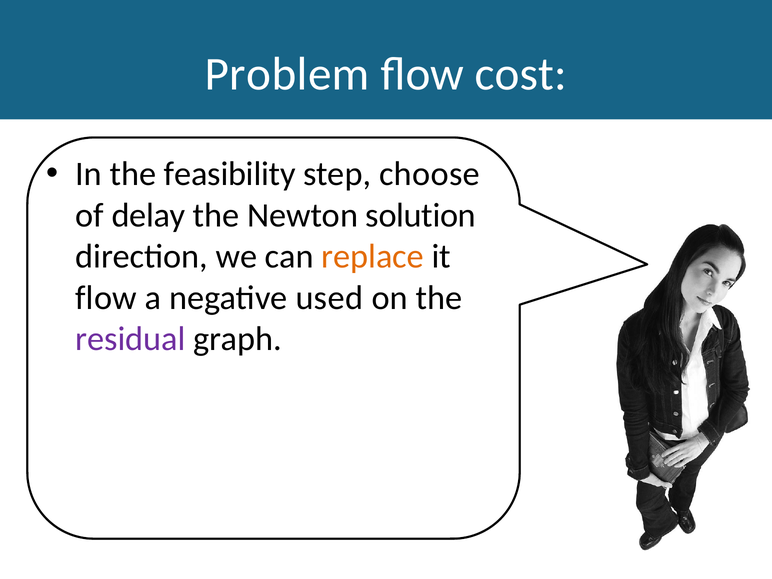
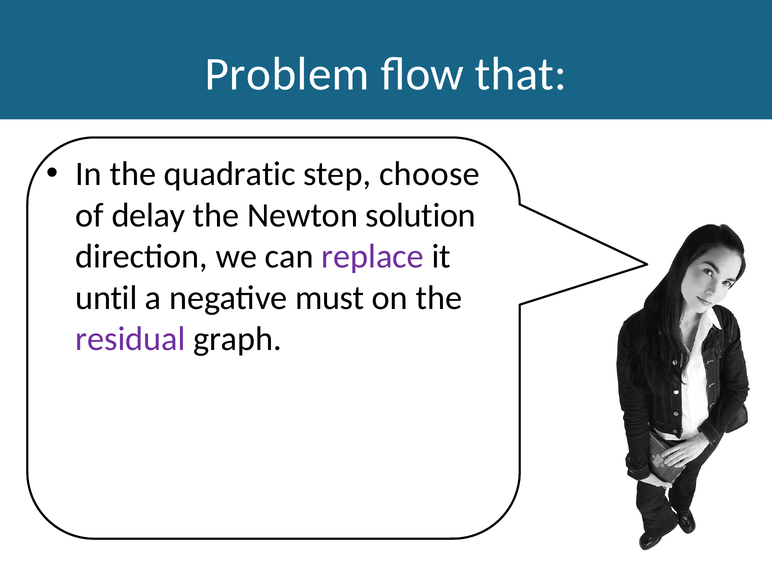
cost: cost -> that (521, 74)
feasibility: feasibility -> quadratic (230, 174)
replace colour: orange -> purple (373, 257)
flow: flow -> until (106, 298)
used: used -> must (330, 298)
